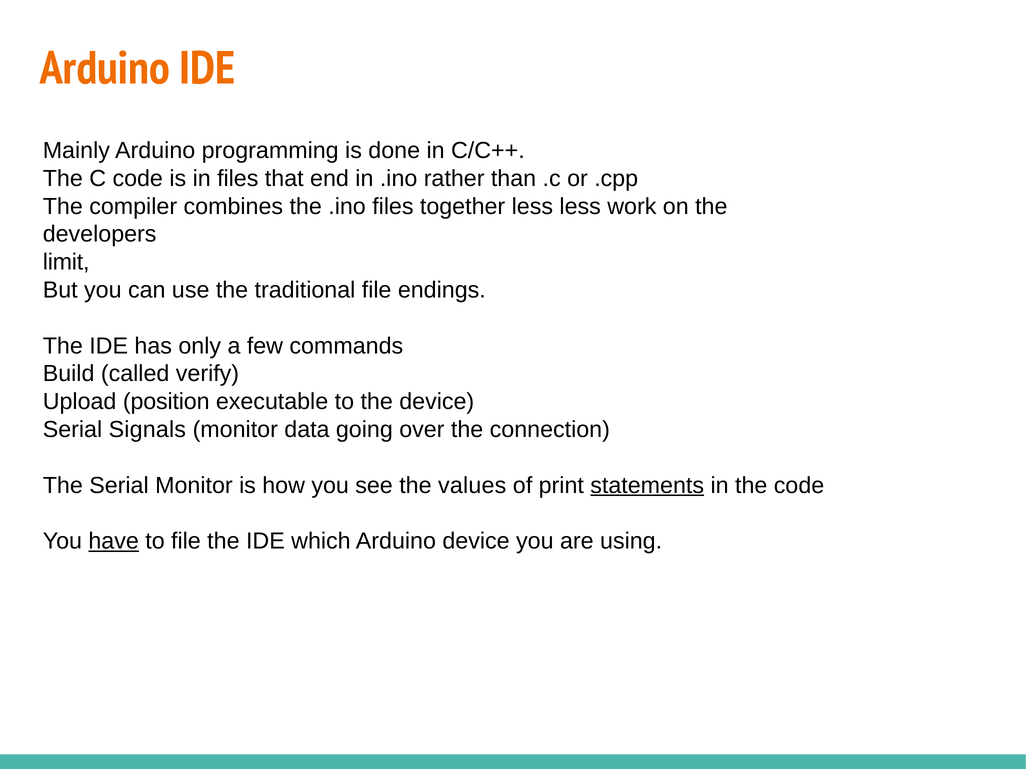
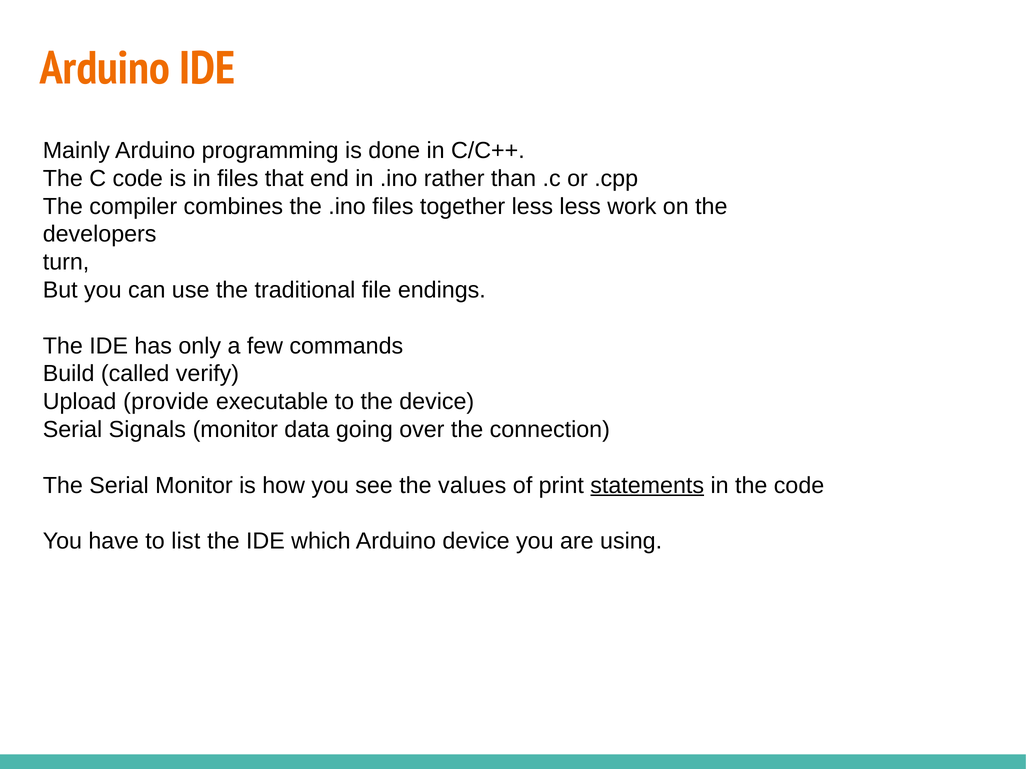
limit: limit -> turn (66, 262)
position: position -> provide (166, 402)
have underline: present -> none (114, 541)
to file: file -> list (186, 541)
